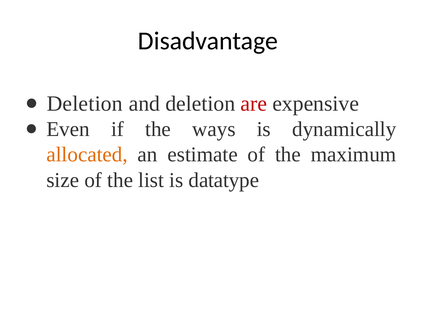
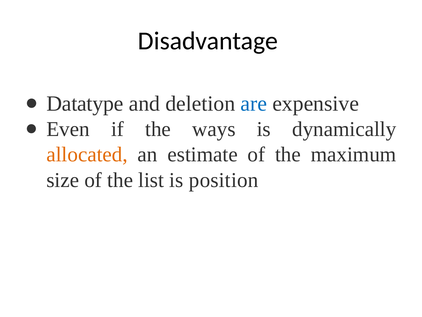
Deletion: Deletion -> Datatype (85, 103)
are colour: red -> blue (254, 103)
datatype: datatype -> position (224, 180)
